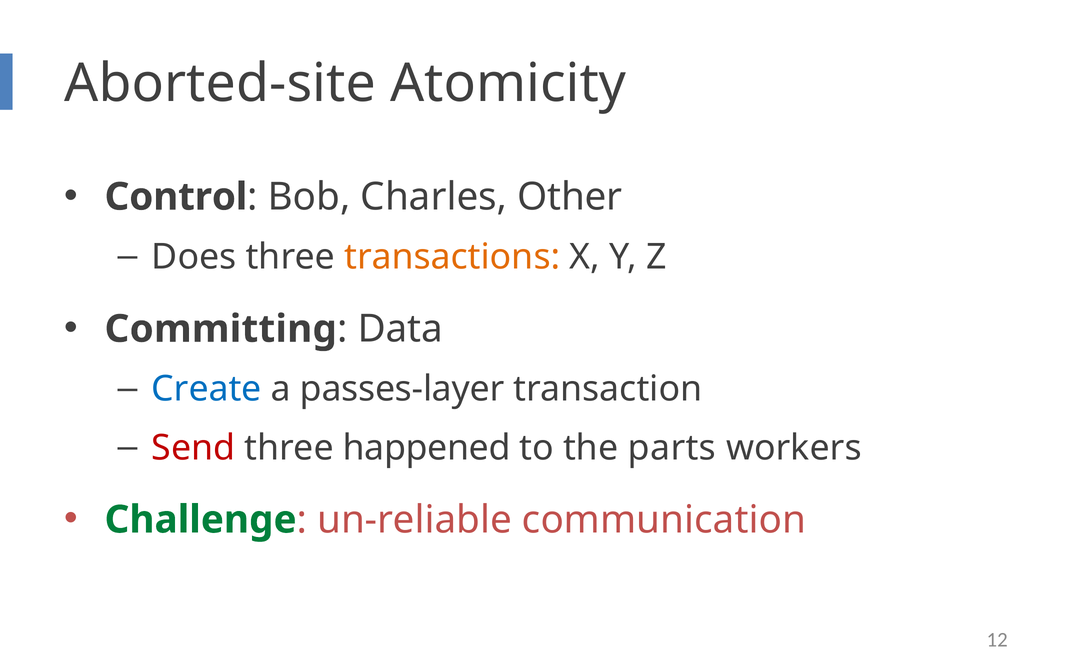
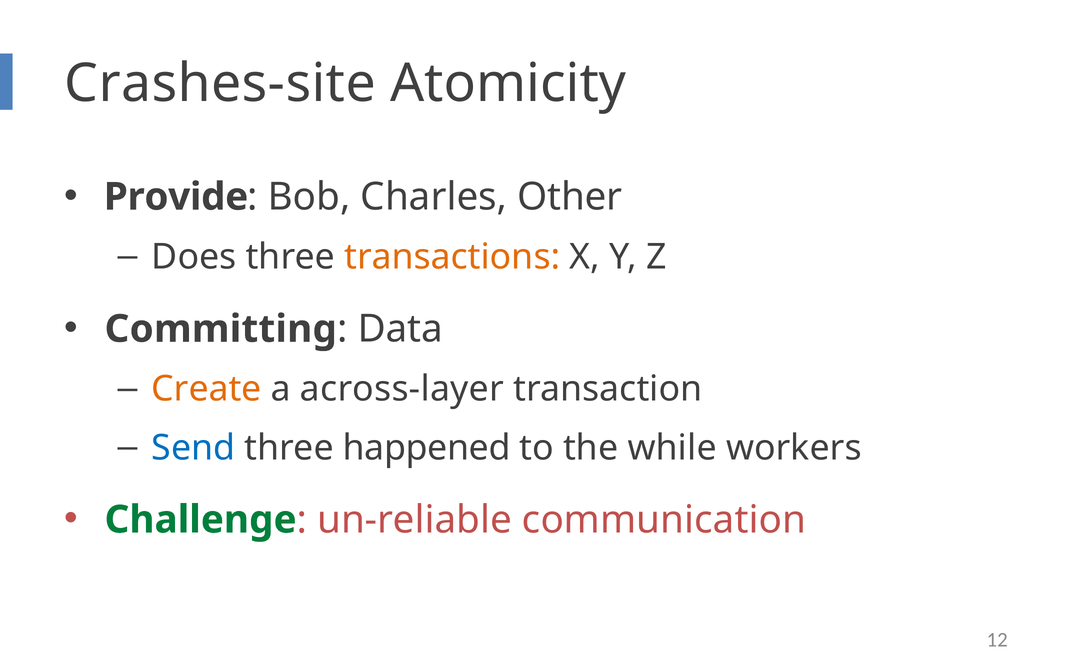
Aborted-site: Aborted-site -> Crashes-site (220, 83)
Control: Control -> Provide (176, 197)
Create colour: blue -> orange (206, 389)
passes-layer: passes-layer -> across-layer (402, 389)
Send colour: red -> blue (193, 448)
parts: parts -> while (672, 448)
